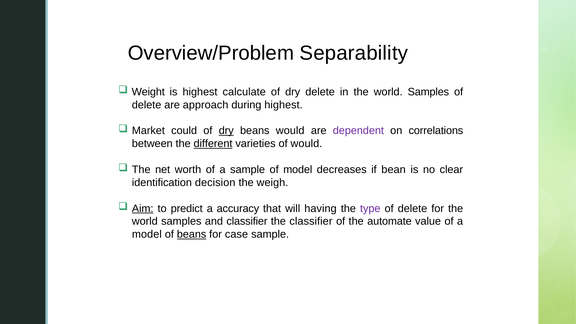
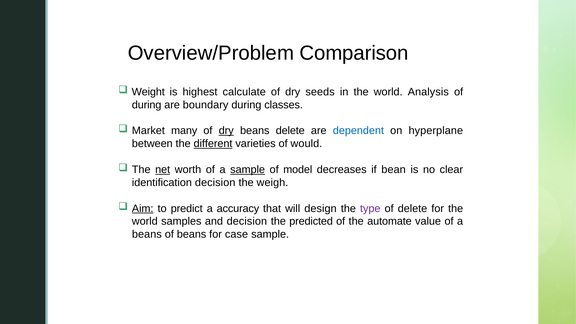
Separability: Separability -> Comparison (354, 53)
dry delete: delete -> seeds (320, 92)
in the world Samples: Samples -> Analysis (428, 92)
delete: delete -> during (147, 105)
approach: approach -> boundary (206, 105)
during highest: highest -> classes (284, 105)
could: could -> many (184, 131)
beans would: would -> delete (290, 131)
dependent colour: purple -> blue (358, 131)
correlations: correlations -> hyperplane (436, 131)
net underline: none -> present (163, 170)
sample underline: none -> present (248, 170)
having: having -> design (320, 208)
and classifier: classifier -> decision (247, 221)
the classifier: classifier -> predicted (311, 221)
model: model -> beans (147, 234)
beans underline: present -> none (192, 234)
